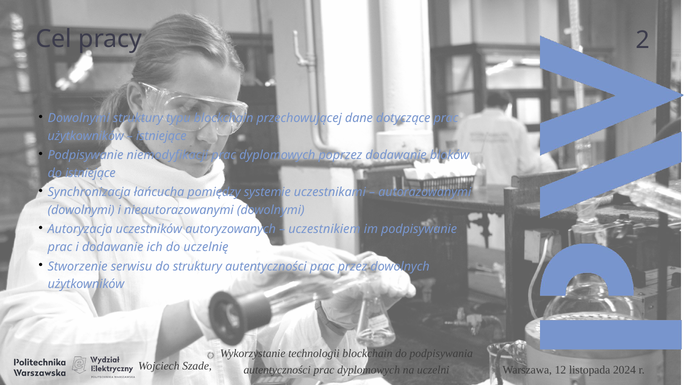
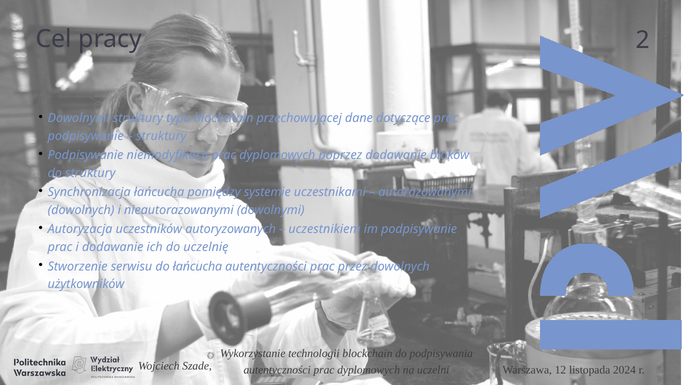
użytkowników: użytkowników -> podpisywanie (86, 136)
istniejące: istniejące -> struktury (161, 136)
do istniejące: istniejące -> struktury (90, 173)
dowolnymi: dowolnymi -> dowolnych (81, 210)
do struktury: struktury -> łańcucha (197, 266)
